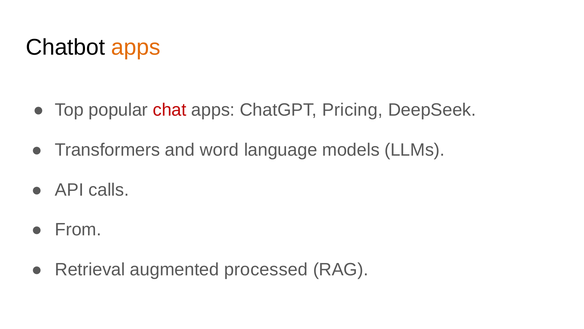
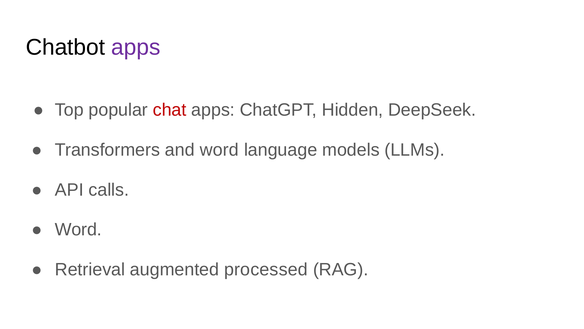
apps colour: orange -> purple (136, 47)
Pricing: Pricing -> Hidden (353, 110)
From: From -> Word (78, 229)
